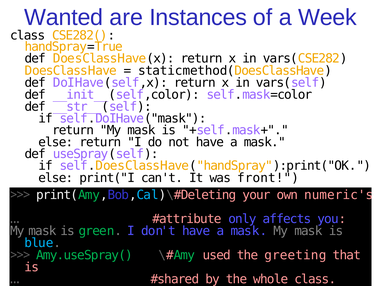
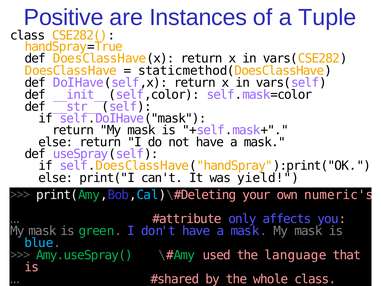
Wanted: Wanted -> Positive (64, 18)
Week: Week -> Tuple (327, 18)
front: front -> yield (268, 178)
greeting: greeting -> language (295, 255)
